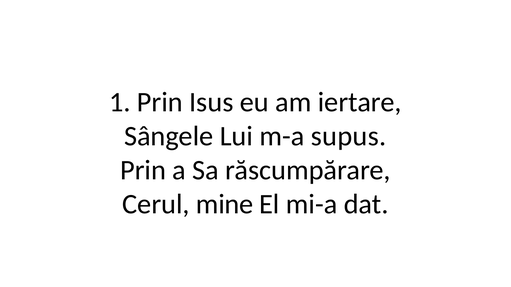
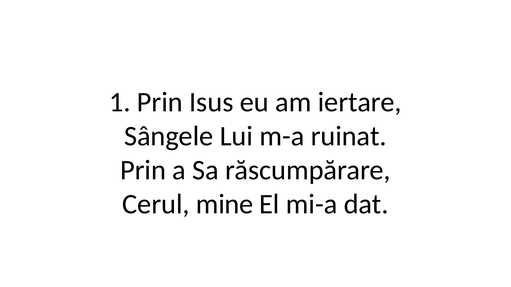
supus: supus -> ruinat (349, 136)
